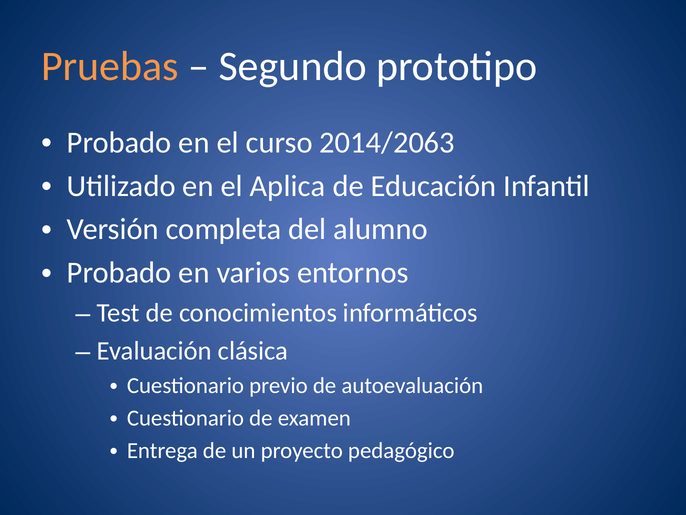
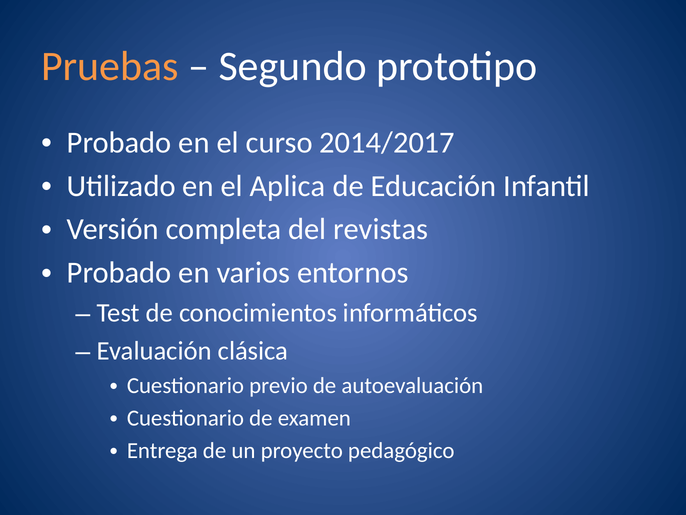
2014/2063: 2014/2063 -> 2014/2017 (387, 142)
alumno: alumno -> revistas (381, 229)
